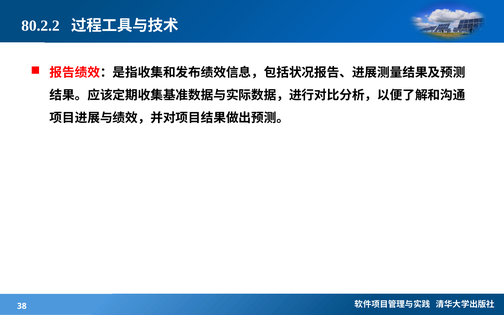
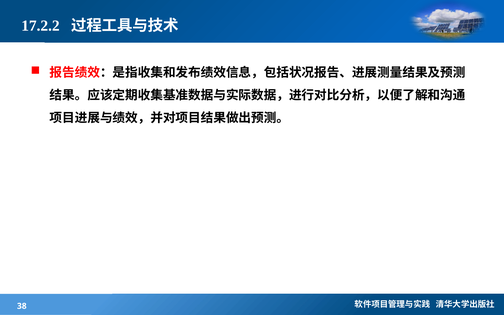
80.2.2: 80.2.2 -> 17.2.2 (40, 26)
